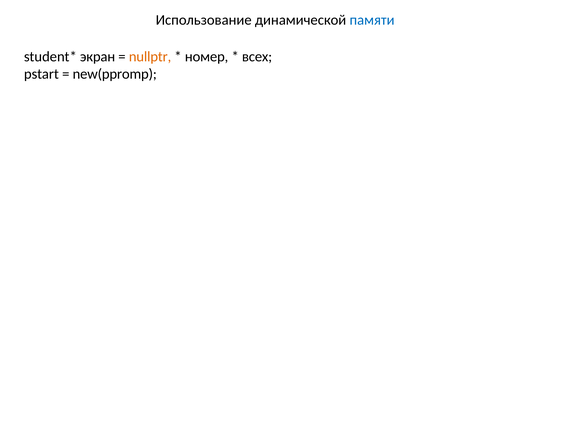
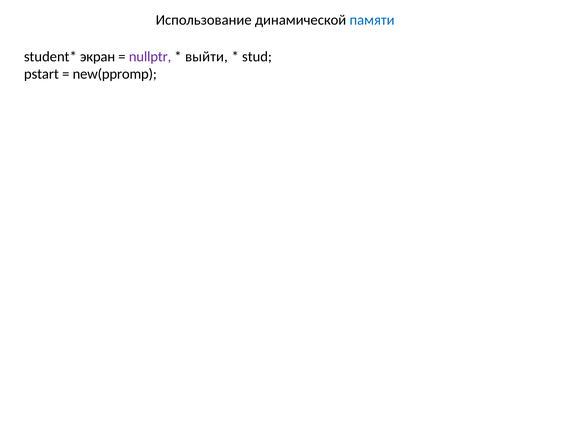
nullptr colour: orange -> purple (150, 57)
номер: номер -> выйти (206, 57)
всех: всех -> stud (257, 57)
